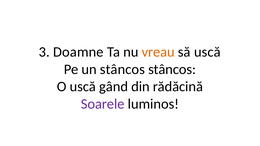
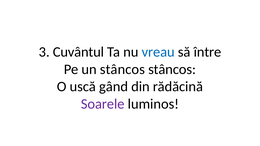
Doamne: Doamne -> Cuvântul (79, 52)
vreau colour: orange -> blue (158, 52)
să uscă: uscă -> între (207, 52)
